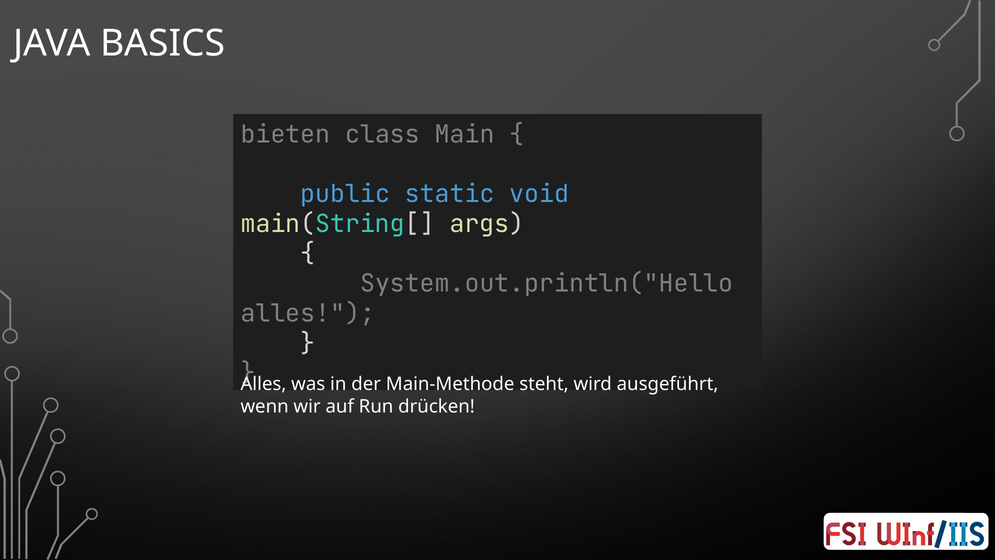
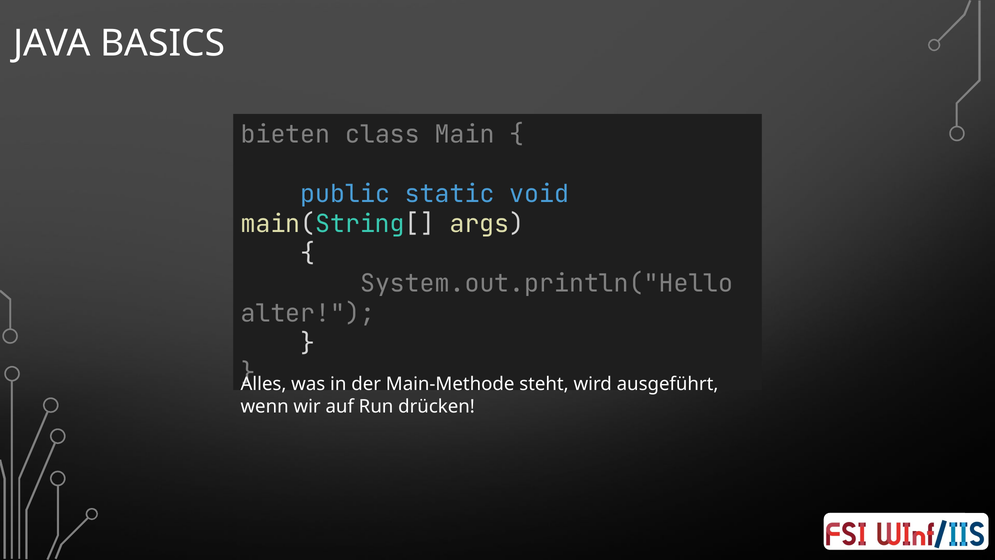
alles: alles -> alter (308, 313)
